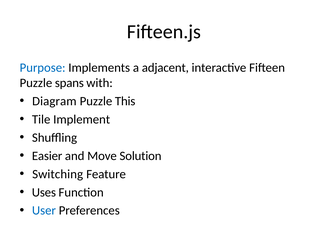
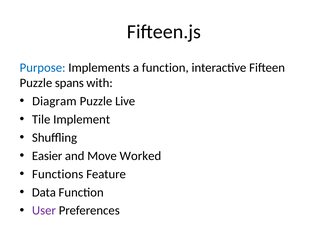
a adjacent: adjacent -> function (165, 68)
This: This -> Live (125, 101)
Solution: Solution -> Worked (140, 156)
Switching: Switching -> Functions (58, 174)
Uses: Uses -> Data (44, 192)
User colour: blue -> purple (44, 211)
